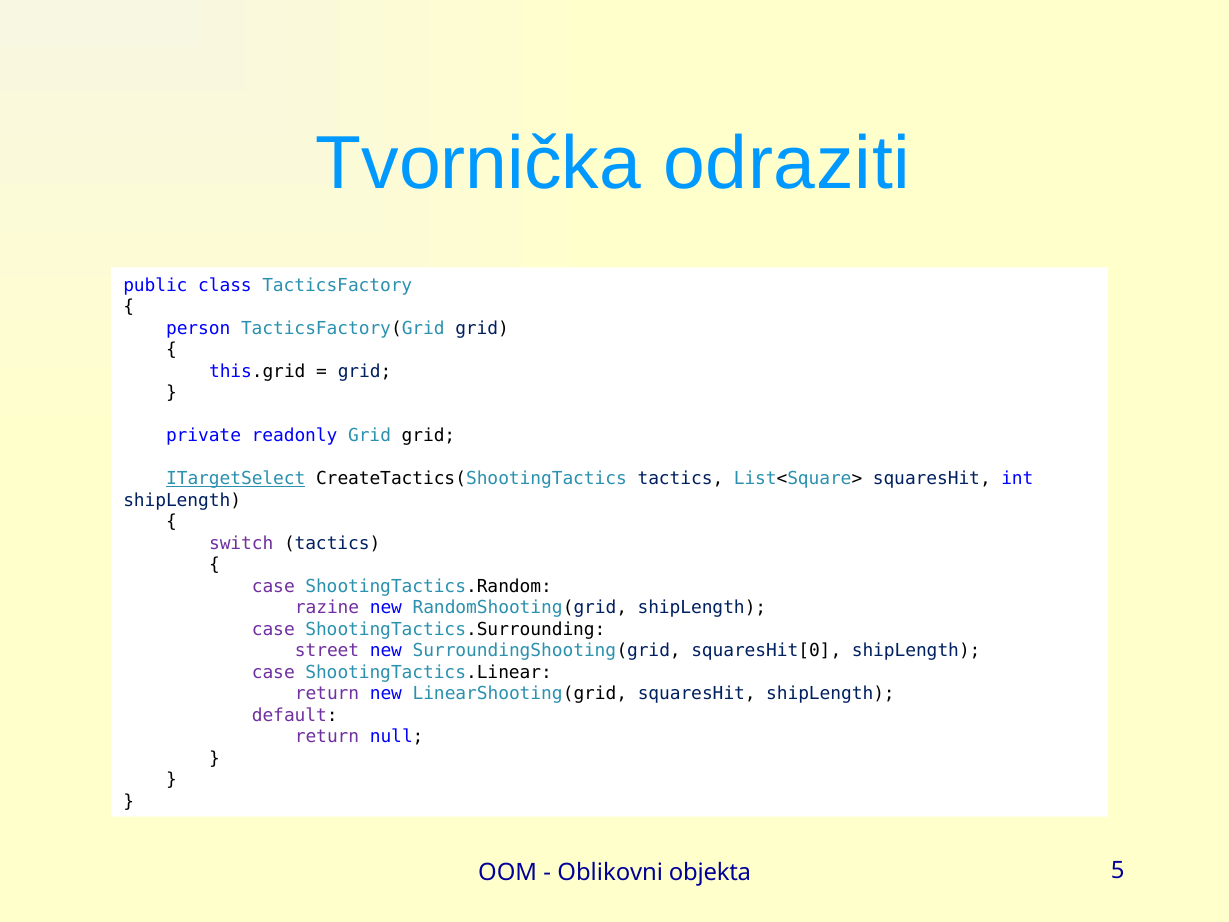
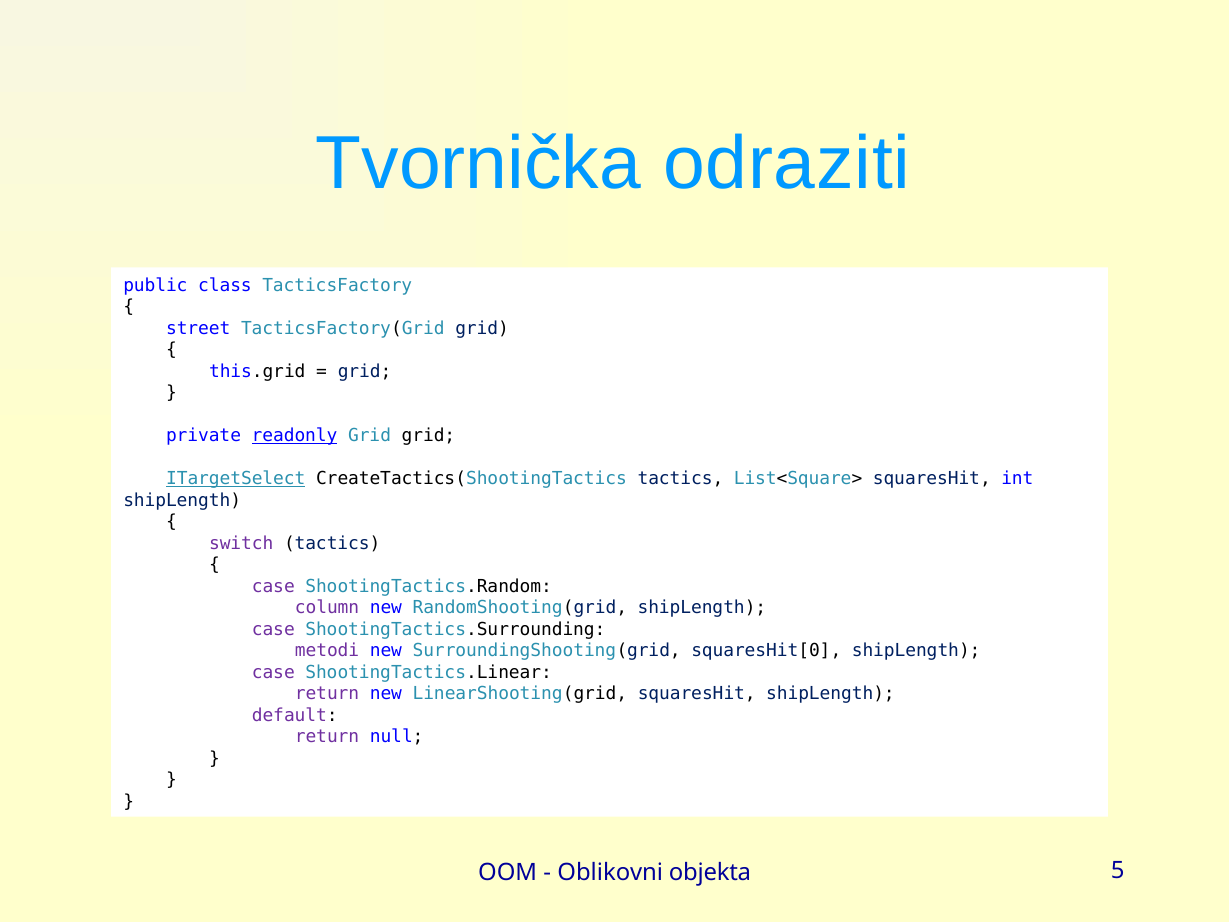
person: person -> street (198, 328)
readonly underline: none -> present (295, 436)
razine: razine -> column (327, 608)
street: street -> metodi (327, 651)
